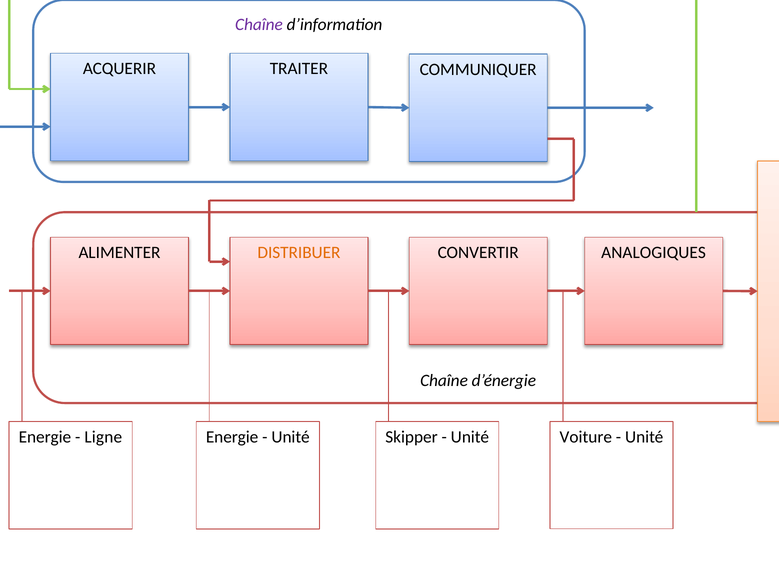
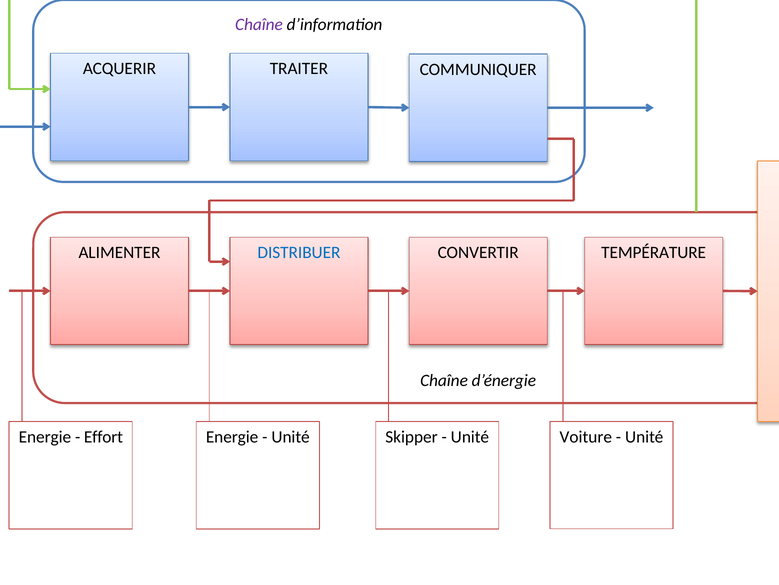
DISTRIBUER colour: orange -> blue (299, 252)
ANALOGIQUES: ANALOGIQUES -> TEMPÉRATURE (654, 252)
Ligne: Ligne -> Effort (103, 436)
